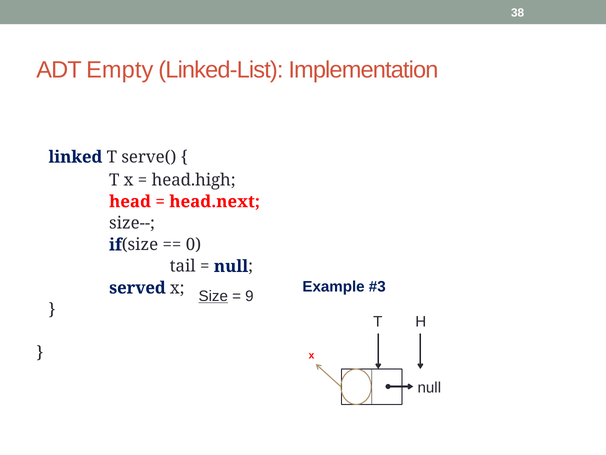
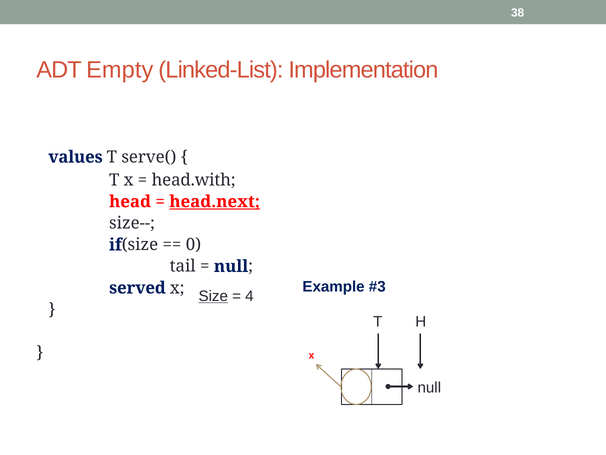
linked: linked -> values (75, 157)
head.high: head.high -> head.with (194, 180)
head.next underline: none -> present (215, 201)
9: 9 -> 4 (249, 296)
